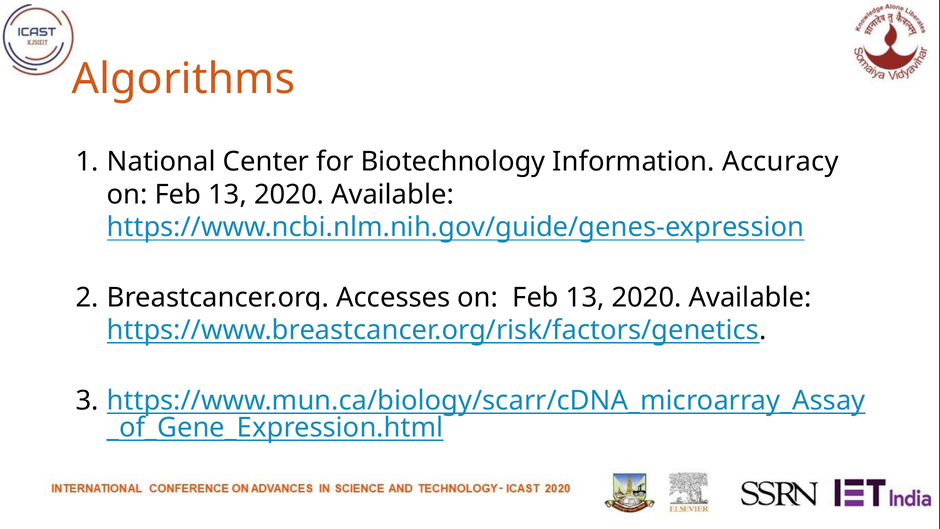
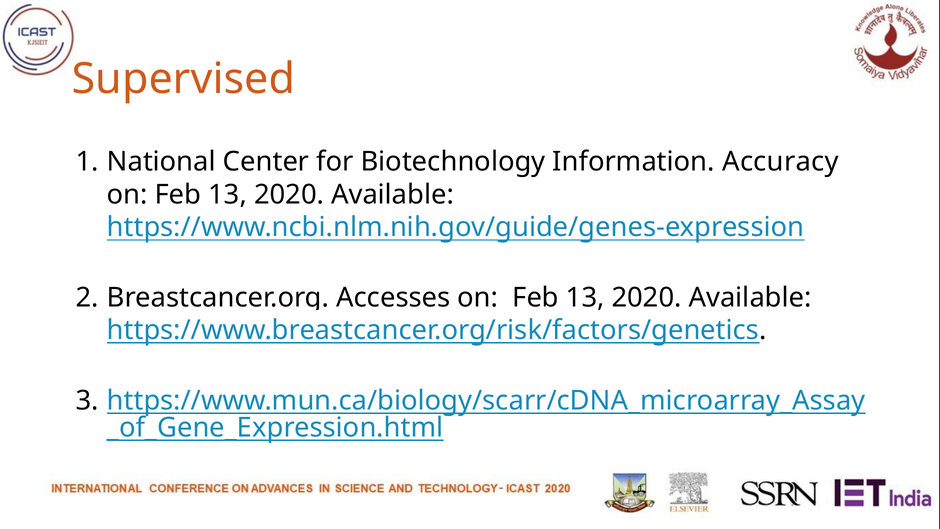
Algorithms: Algorithms -> Supervised (183, 79)
